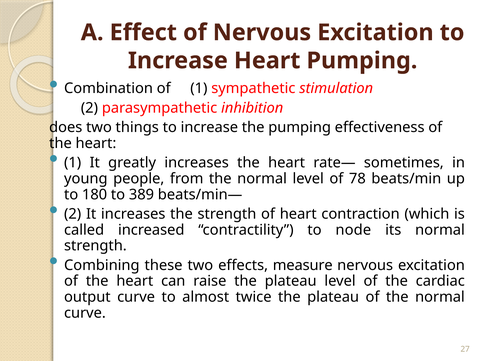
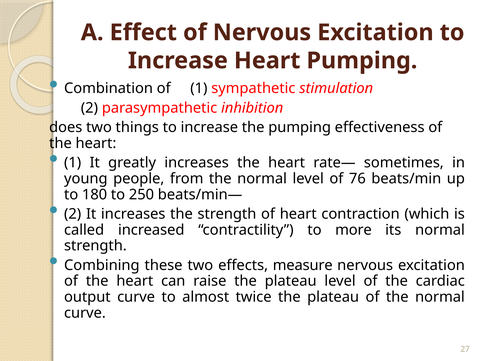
78: 78 -> 76 (357, 179)
389: 389 -> 250 (141, 194)
node: node -> more (353, 230)
